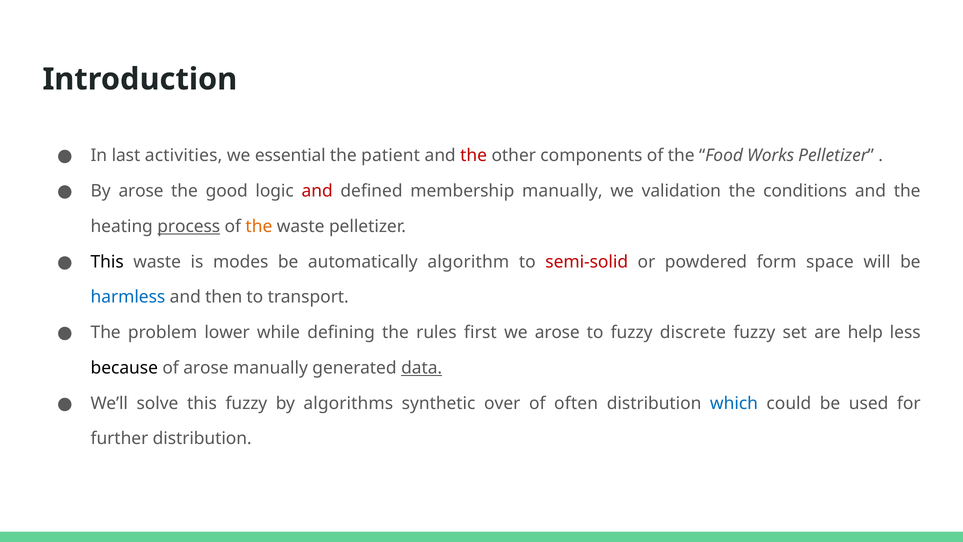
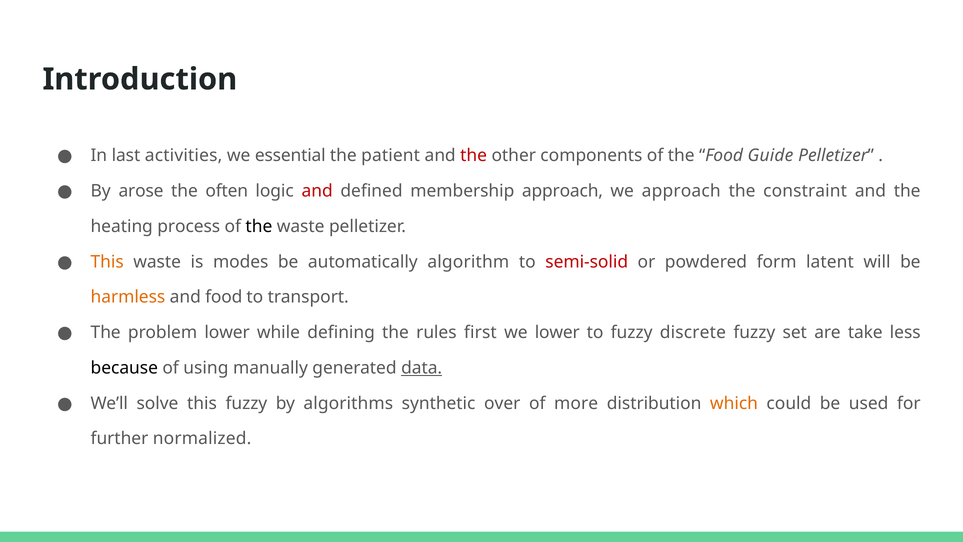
Works: Works -> Guide (770, 156)
good: good -> often (227, 191)
membership manually: manually -> approach (562, 191)
we validation: validation -> approach (681, 191)
conditions: conditions -> constraint (805, 191)
process underline: present -> none (189, 226)
the colour: orange -> black (259, 226)
This colour: black -> orange (107, 262)
space: space -> latent (830, 262)
harmless colour: blue -> orange (128, 297)
and then: then -> food (224, 297)
we arose: arose -> lower (557, 332)
help: help -> take (865, 332)
of arose: arose -> using (206, 368)
often: often -> more (576, 403)
which colour: blue -> orange (734, 403)
further distribution: distribution -> normalized (202, 438)
